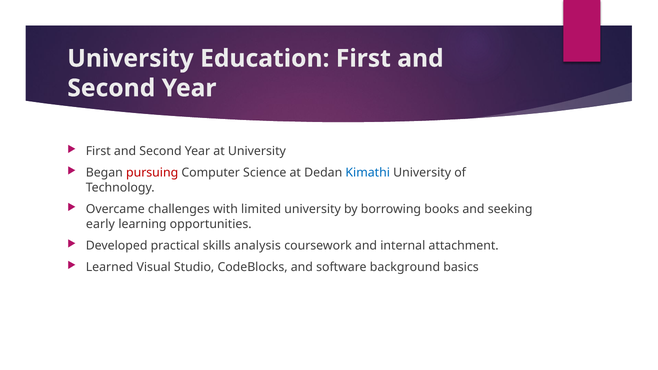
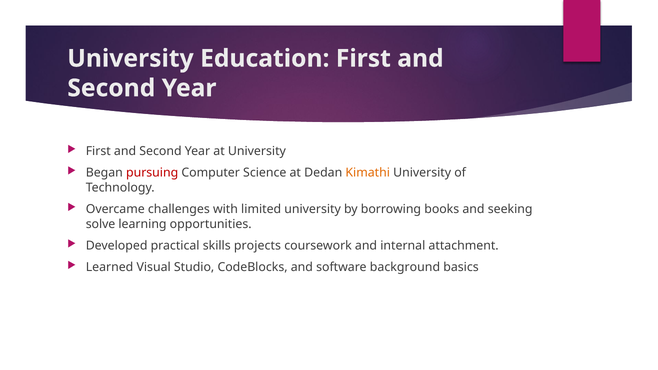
Kimathi colour: blue -> orange (368, 173)
early: early -> solve (101, 224)
analysis: analysis -> projects (257, 246)
